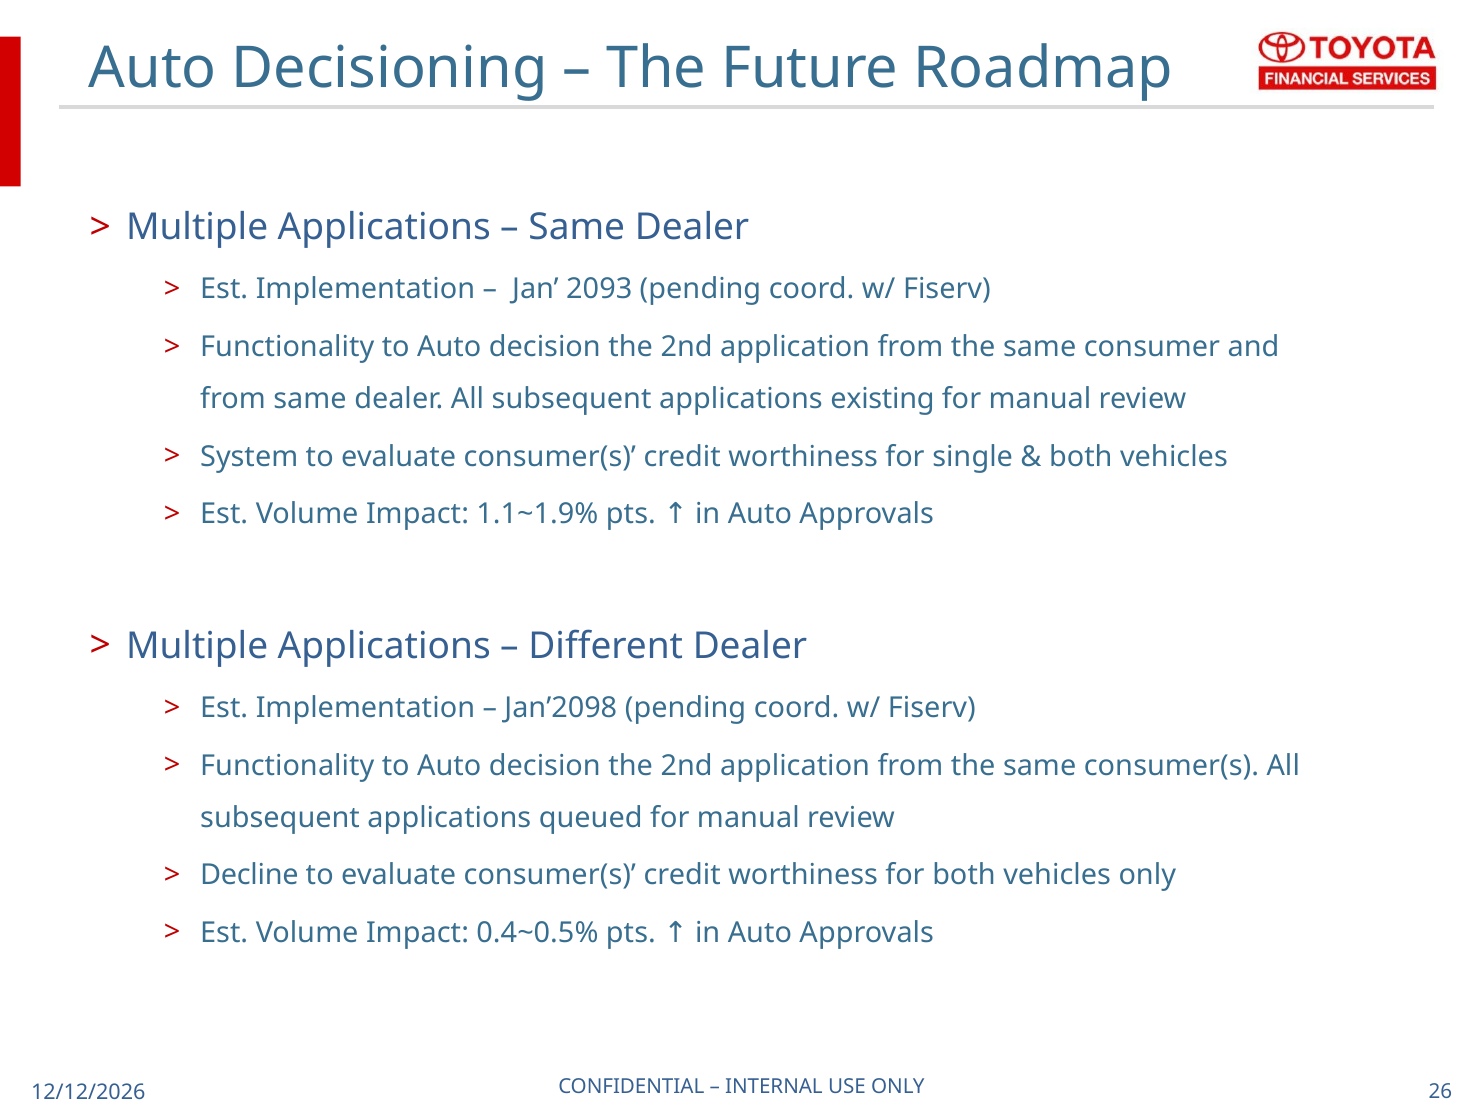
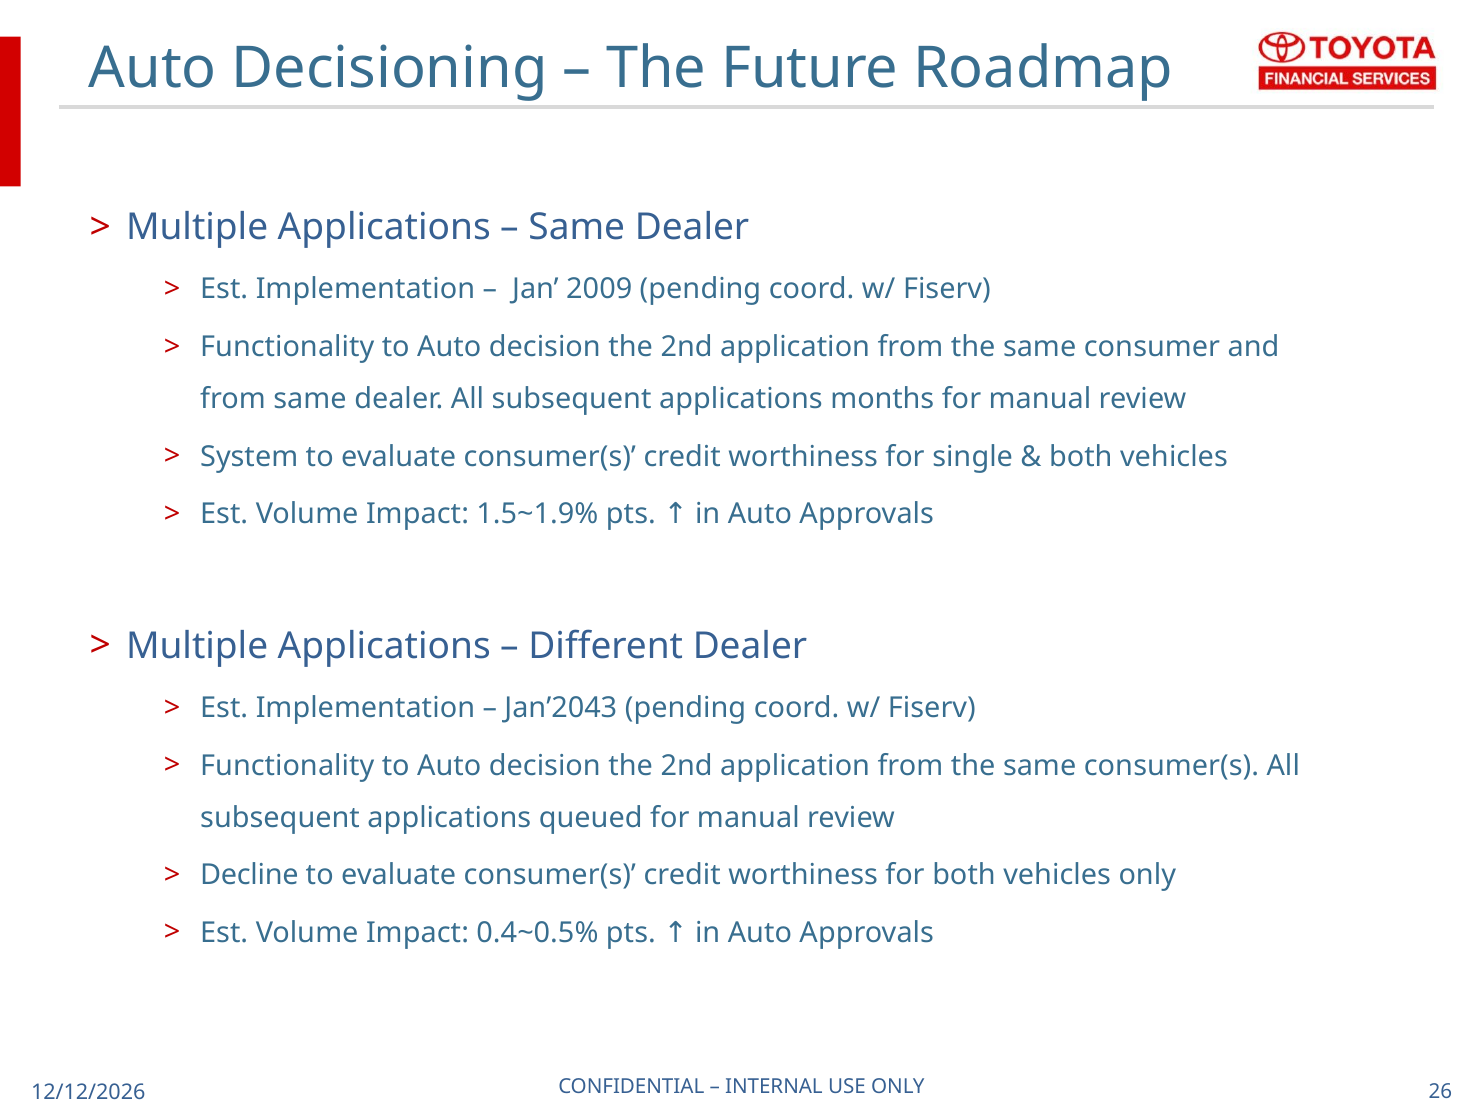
2093: 2093 -> 2009 (599, 290)
existing: existing -> months (882, 399)
1.1~1.9%: 1.1~1.9% -> 1.5~1.9% (537, 514)
Jan’2098: Jan’2098 -> Jan’2043 (561, 708)
